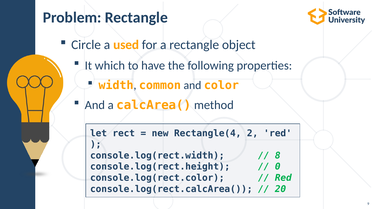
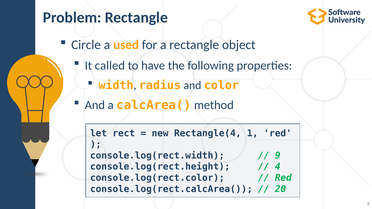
which: which -> called (110, 66)
common: common -> radius (160, 85)
2: 2 -> 1 (252, 133)
8: 8 -> 9 (278, 156)
0: 0 -> 4 (278, 167)
